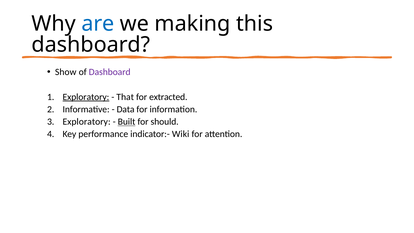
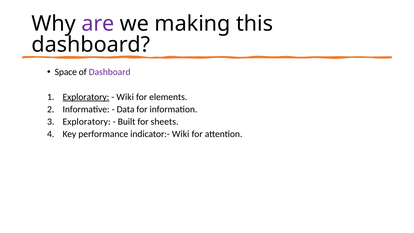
are colour: blue -> purple (98, 24)
Show: Show -> Space (66, 72)
That: That -> Wiki (125, 97)
extracted: extracted -> elements (168, 97)
Built underline: present -> none (127, 122)
should: should -> sheets (165, 122)
